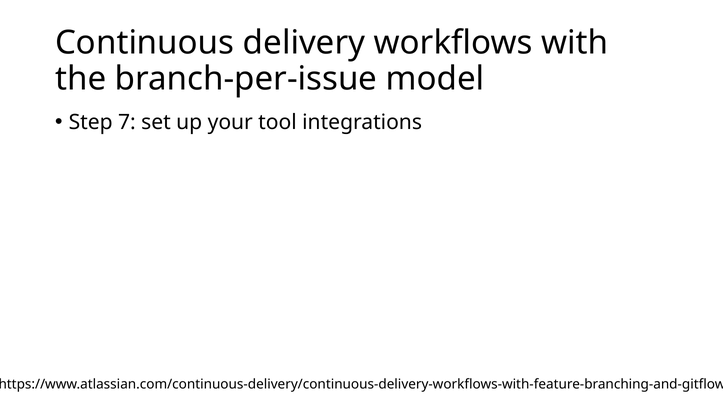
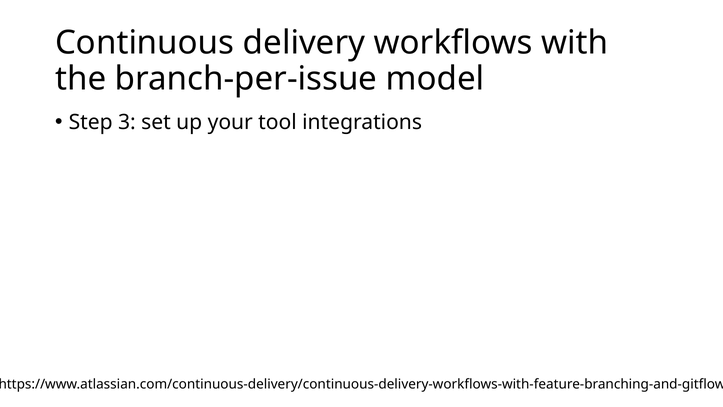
7: 7 -> 3 (127, 122)
